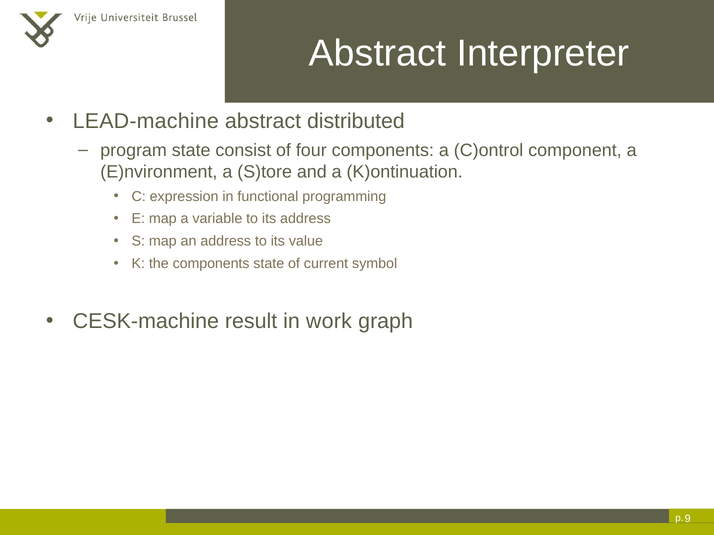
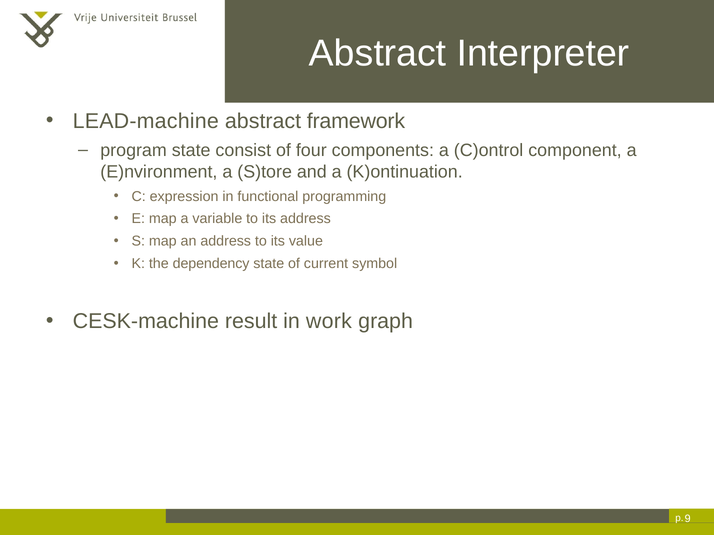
distributed: distributed -> framework (356, 121)
the components: components -> dependency (211, 264)
